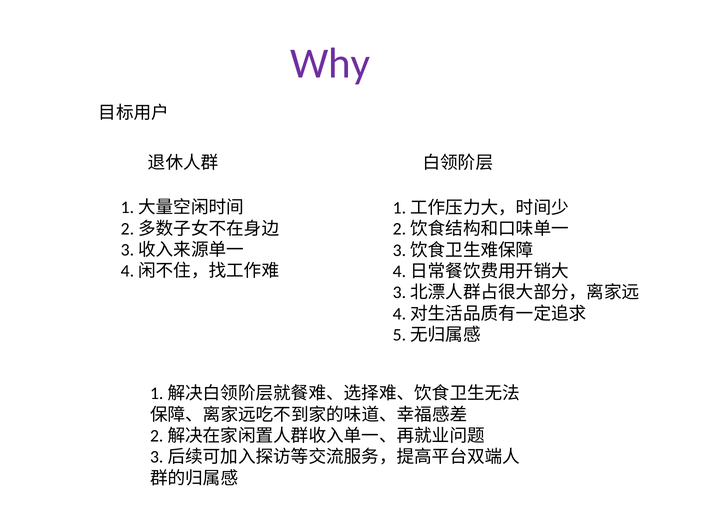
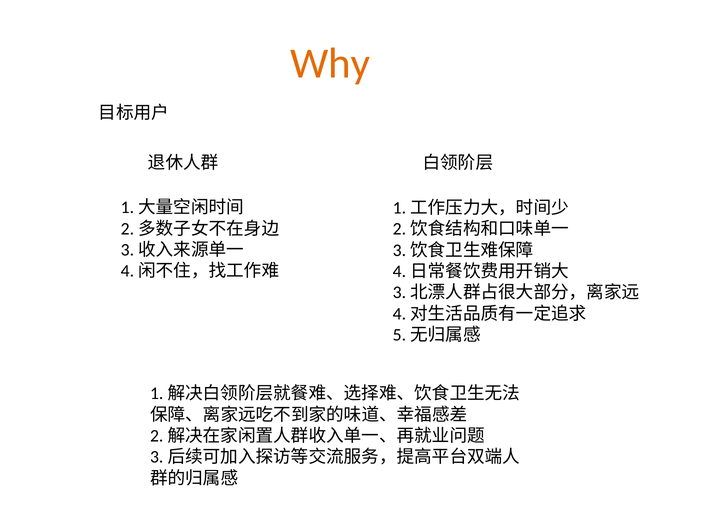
Why colour: purple -> orange (330, 64)
